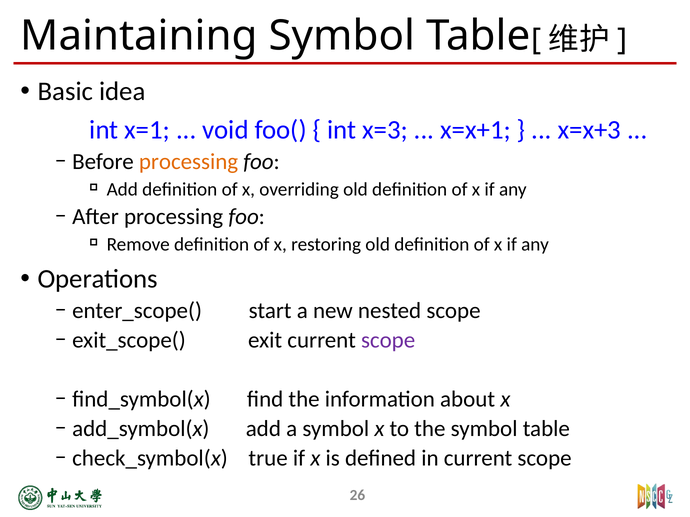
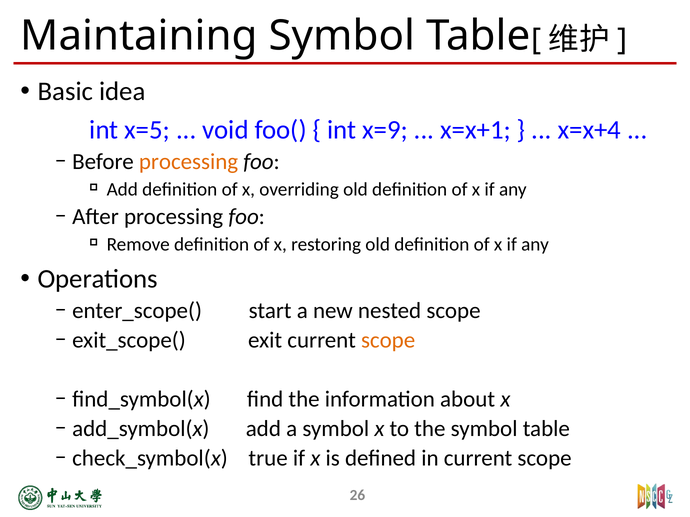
x=1: x=1 -> x=5 (147, 130)
x=3: x=3 -> x=9 (385, 130)
x=x+3: x=x+3 -> x=x+4 (589, 130)
scope colour: purple -> orange (388, 340)
